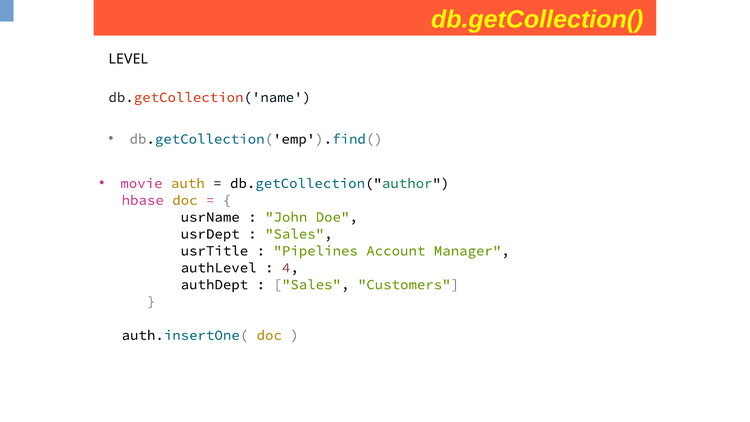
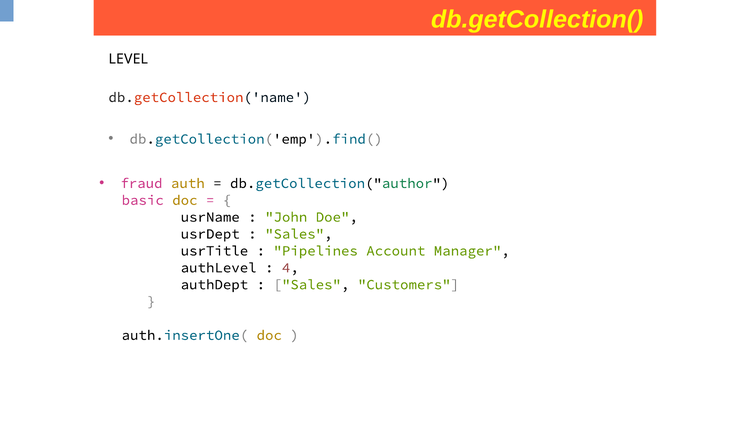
movie: movie -> fraud (141, 183)
hbase: hbase -> basic (143, 200)
